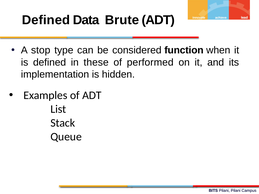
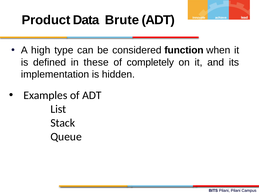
Defined: Defined -> Product (46, 20)
stop: stop -> high (41, 50)
performed: performed -> completely (150, 62)
